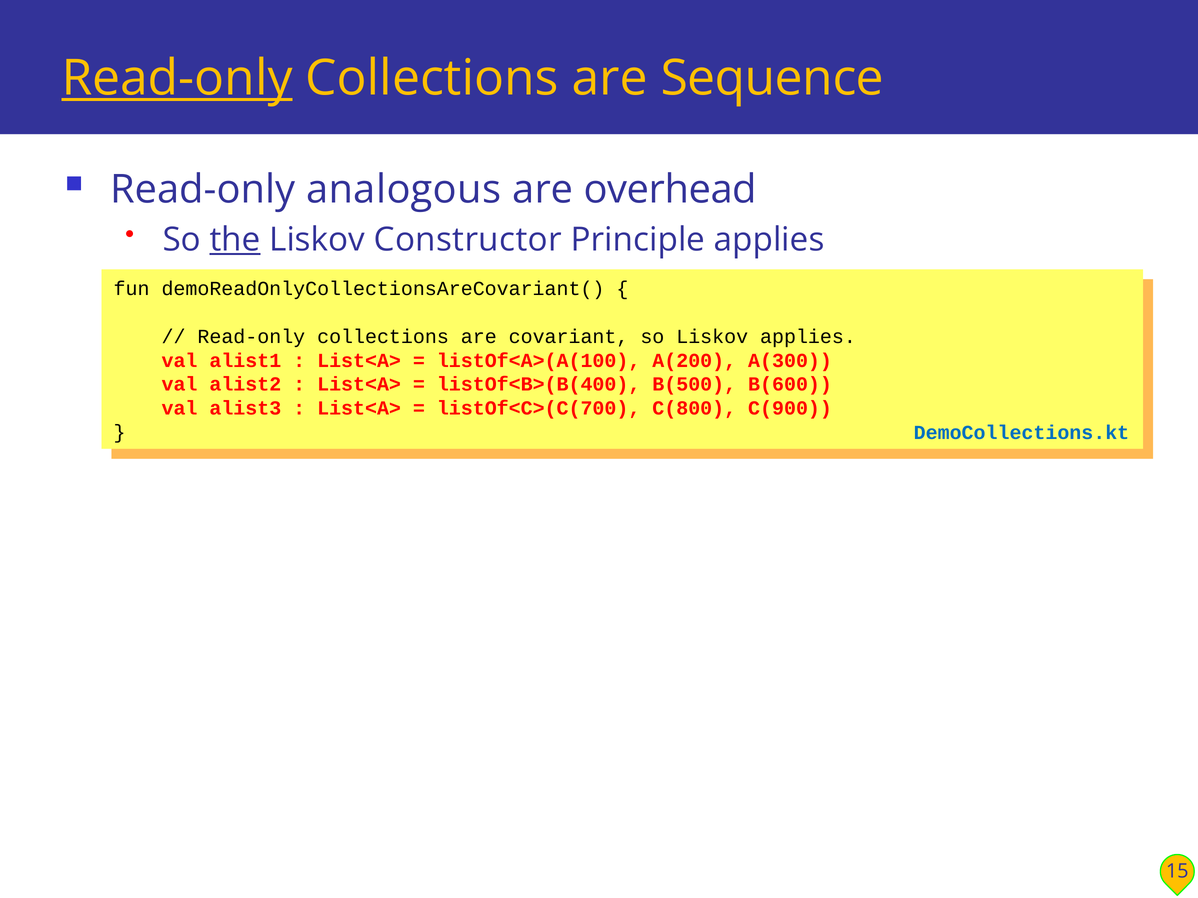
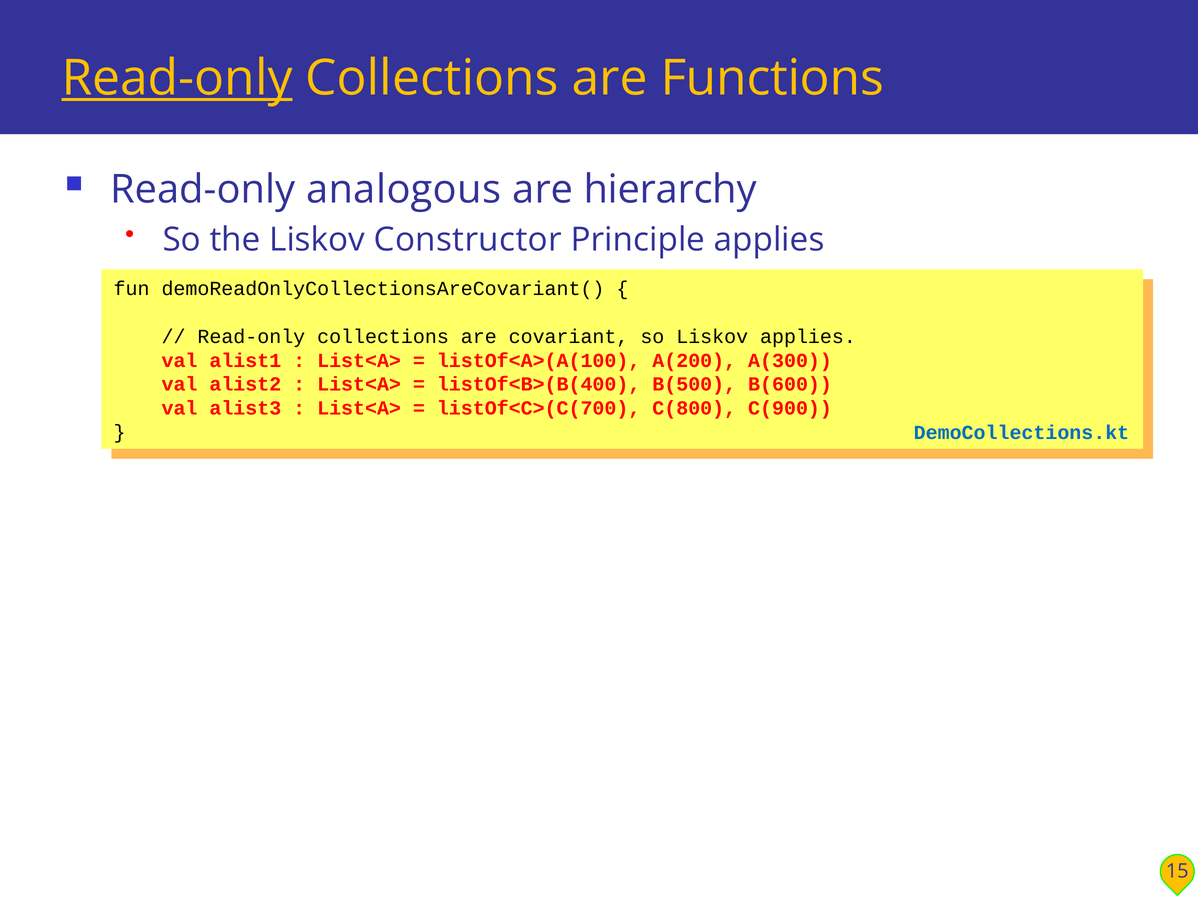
Sequence: Sequence -> Functions (772, 78)
overhead: overhead -> hierarchy (670, 190)
the underline: present -> none (235, 240)
